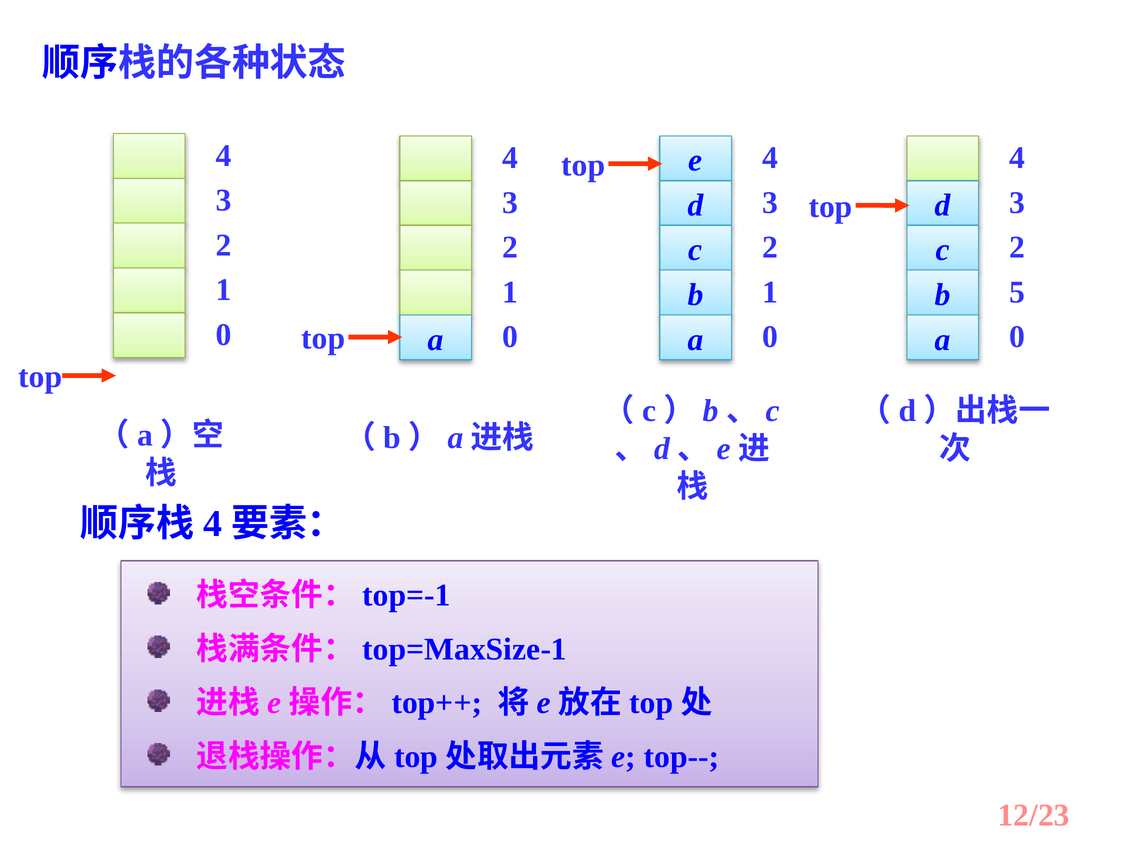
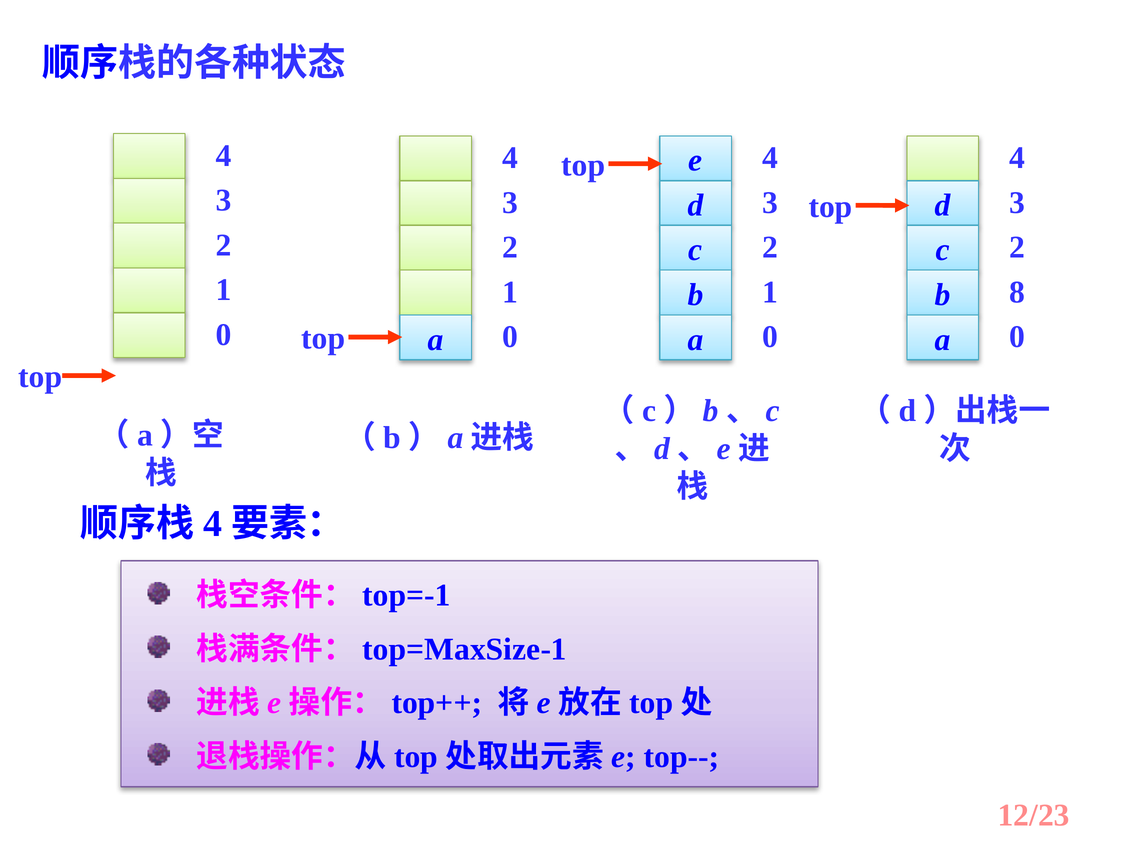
5: 5 -> 8 (1017, 292)
